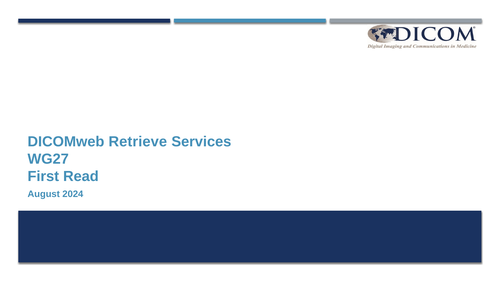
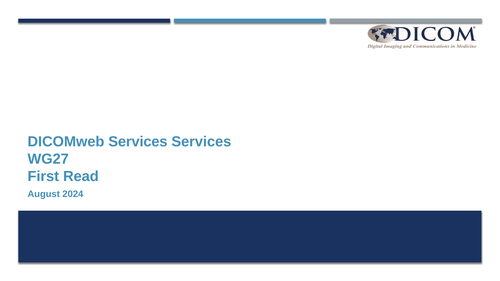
DICOMweb Retrieve: Retrieve -> Services (138, 142)
